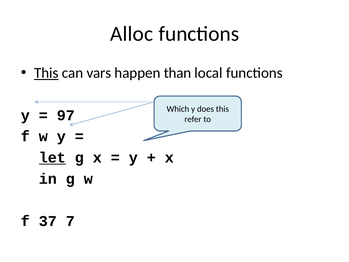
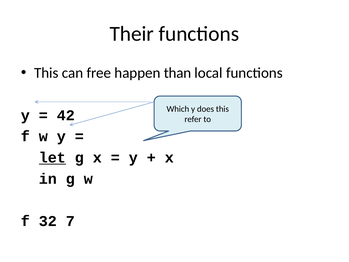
Alloc: Alloc -> Their (132, 34)
This underline: present -> none (46, 73)
vars: vars -> free (99, 73)
97: 97 -> 42 (66, 115)
37: 37 -> 32 (48, 221)
